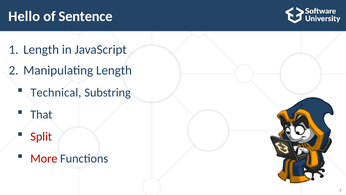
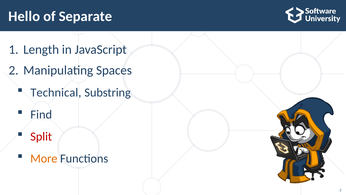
Sentence: Sentence -> Separate (86, 16)
Manipulating Length: Length -> Spaces (114, 70)
That: That -> Find (41, 114)
More colour: red -> orange (44, 158)
